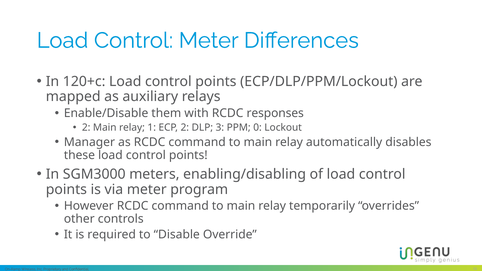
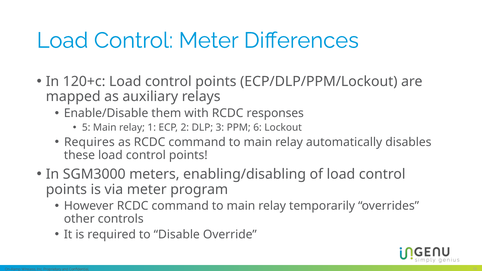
2: 2 -> 5 (86, 128)
0: 0 -> 6 (258, 128)
Manager: Manager -> Requires (89, 142)
